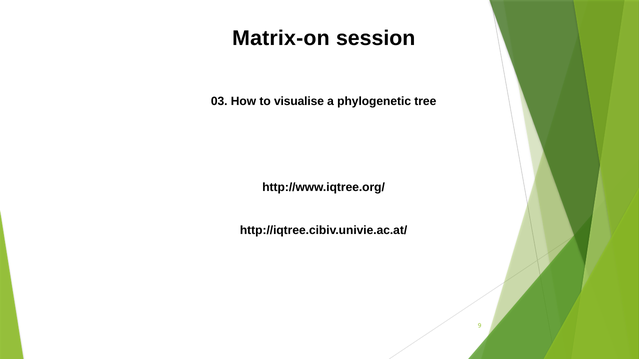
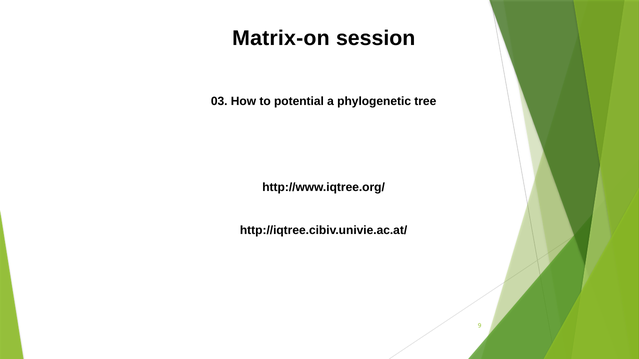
visualise: visualise -> potential (299, 101)
